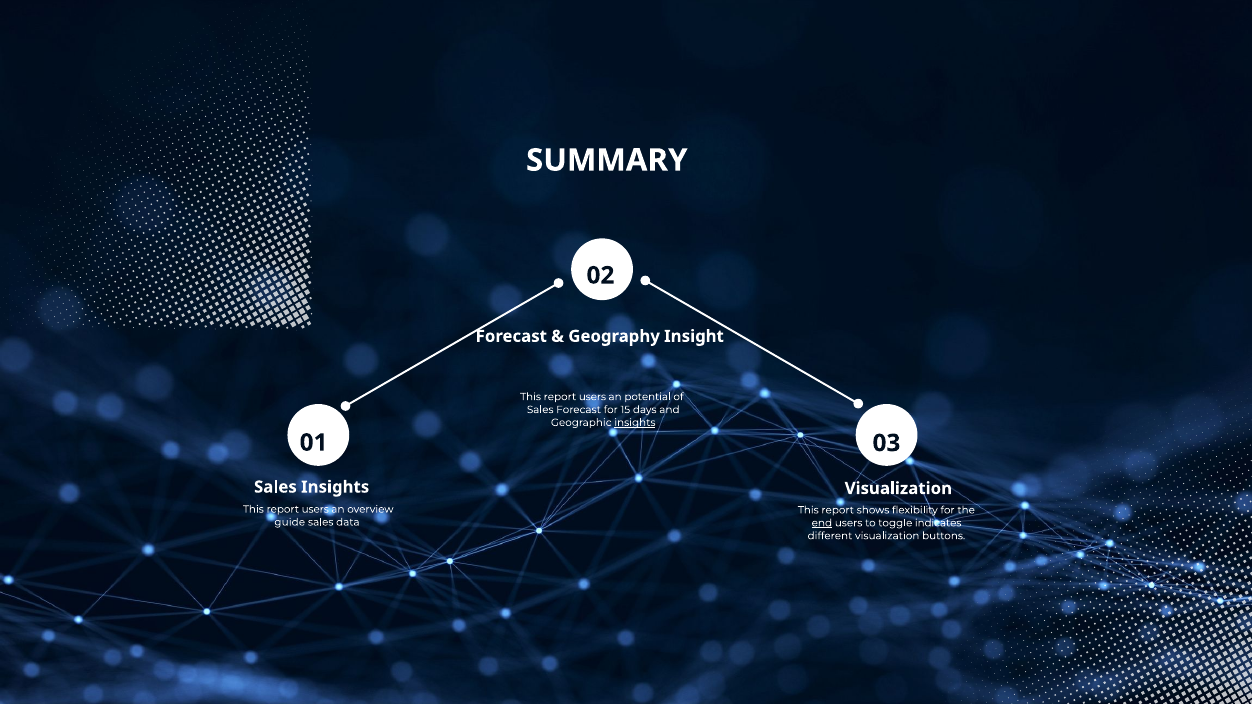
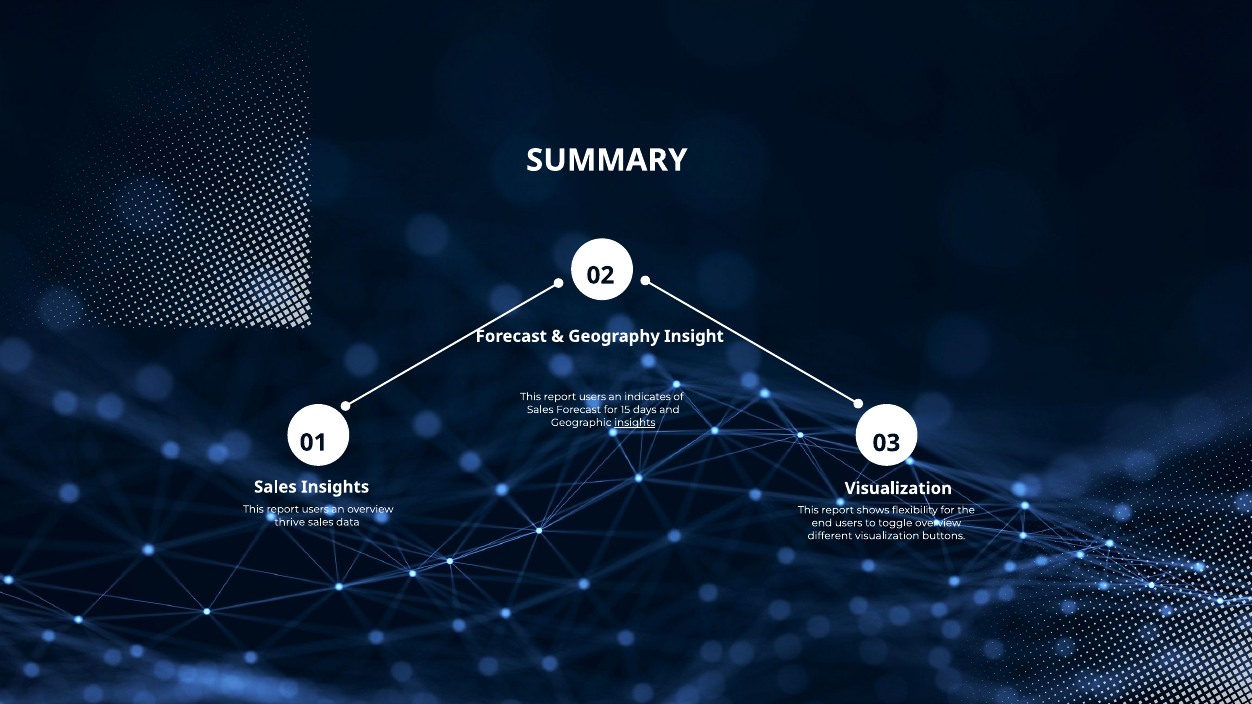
potential: potential -> indicates (648, 397)
guide: guide -> thrive (290, 522)
end underline: present -> none (822, 523)
toggle indicates: indicates -> overview (938, 523)
